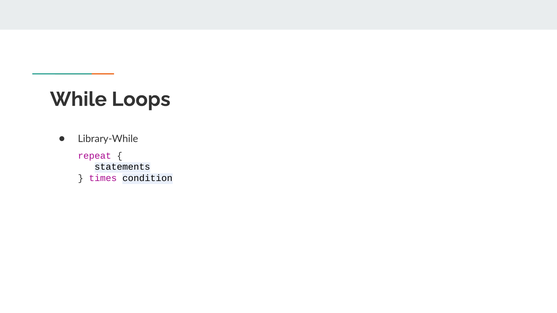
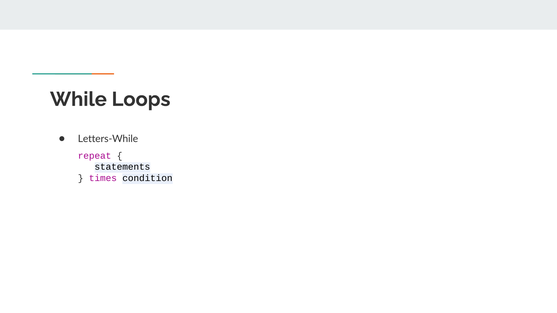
Library-While: Library-While -> Letters-While (108, 139)
